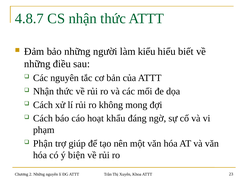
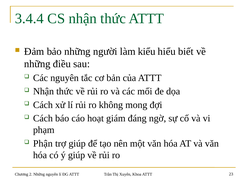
4.8.7: 4.8.7 -> 3.4.4 (29, 18)
khẩu: khẩu -> giám (116, 118)
ý biện: biện -> giúp (77, 155)
